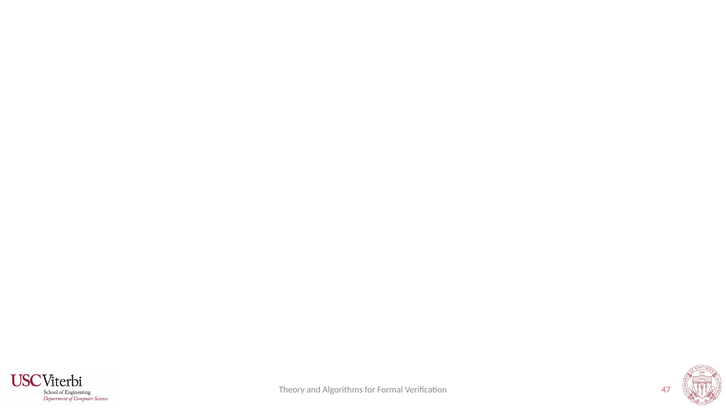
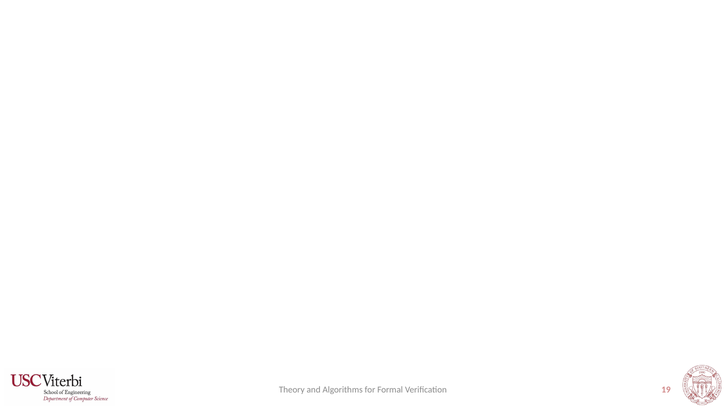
47: 47 -> 19 (666, 390)
